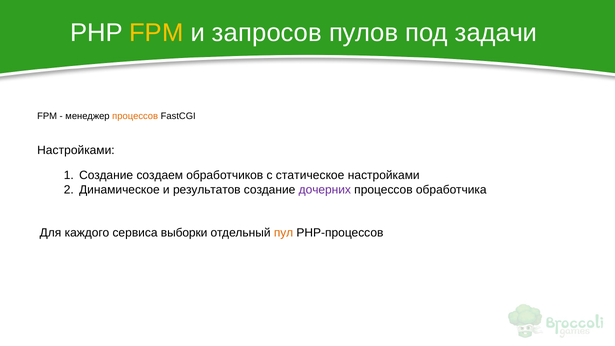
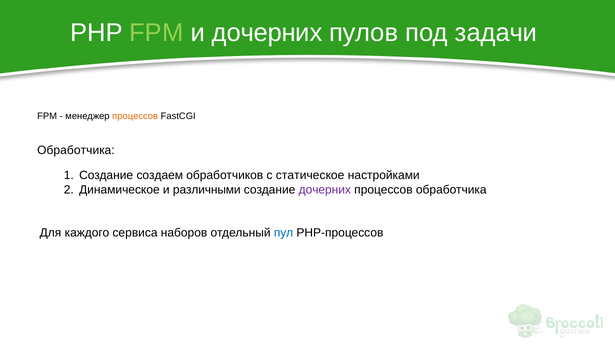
FPM colour: yellow -> light green (156, 33)
и запросов: запросов -> дочерних (267, 33)
Настройками: Настройками -> Обработчика (76, 150)
результатов: результатов -> различными (207, 190)
выборки: выборки -> наборов (184, 233)
пул colour: orange -> blue (284, 233)
